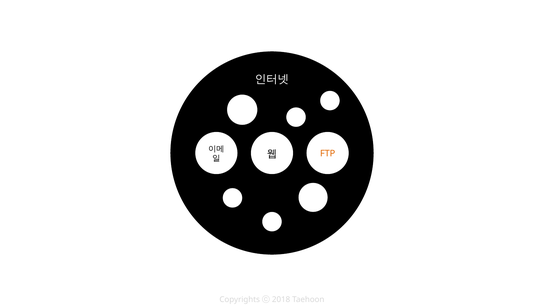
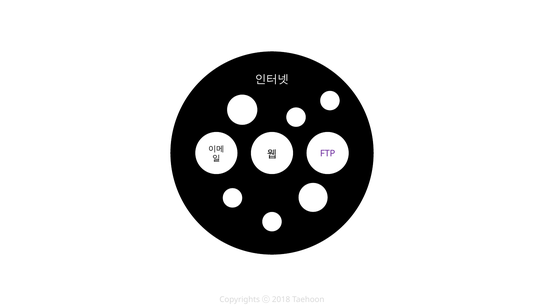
FTP colour: orange -> purple (328, 154)
